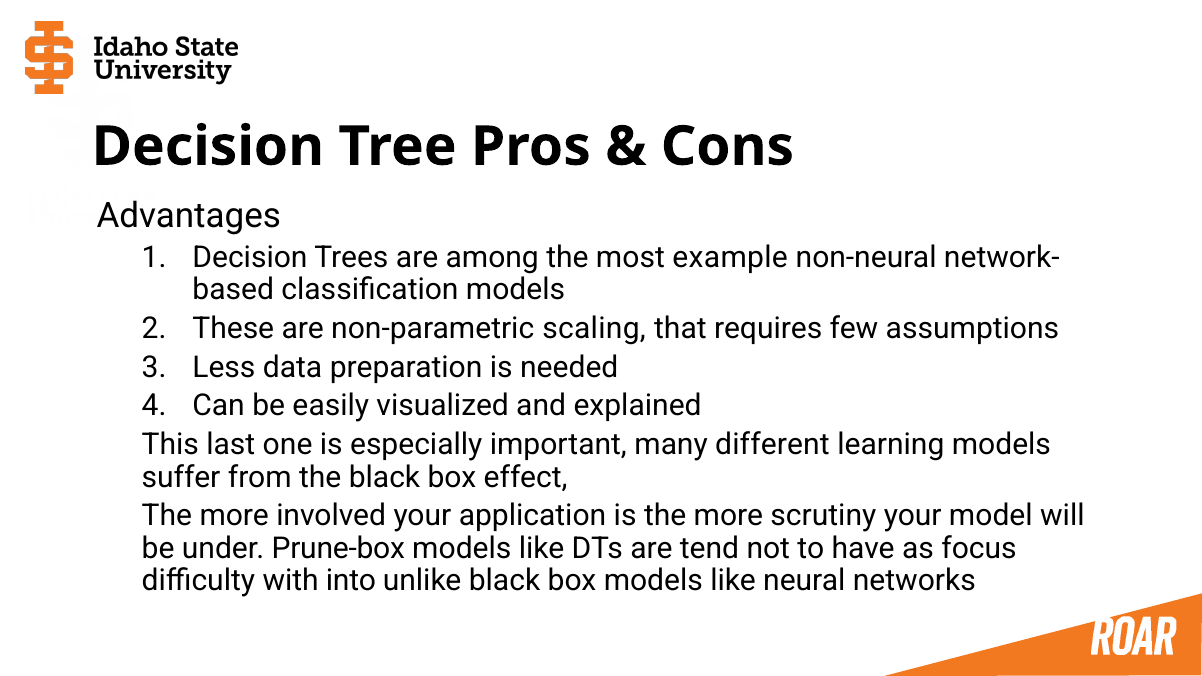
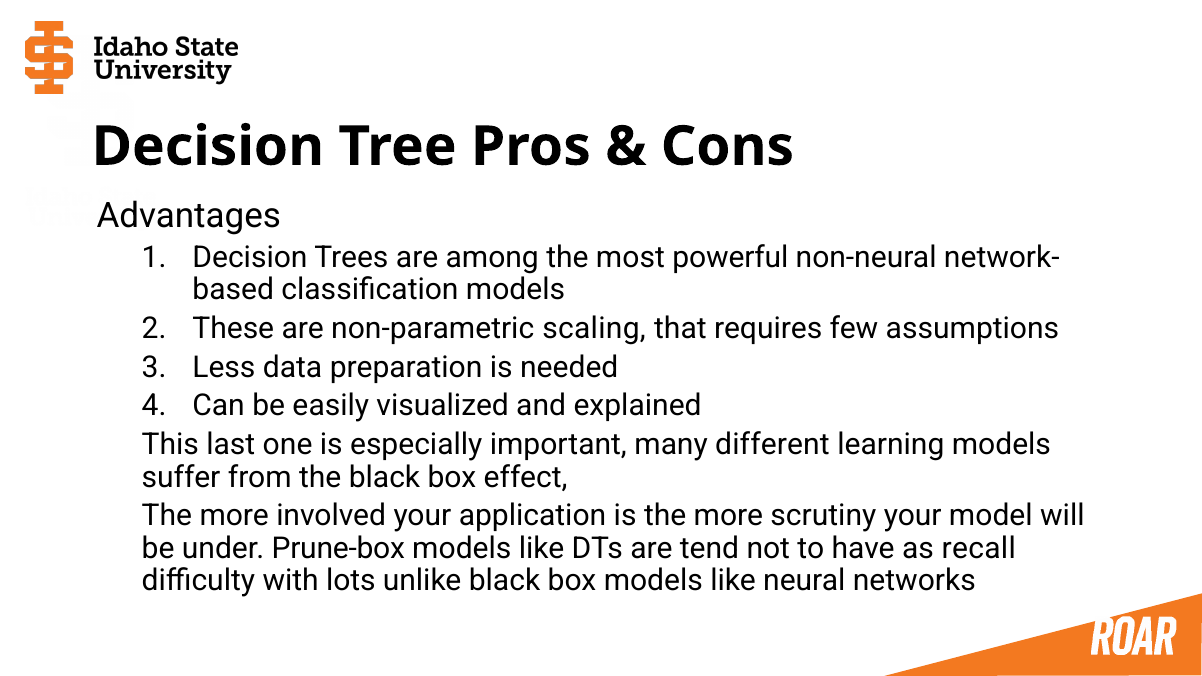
example: example -> powerful (730, 258)
focus: focus -> recall (979, 548)
into: into -> lots (351, 581)
